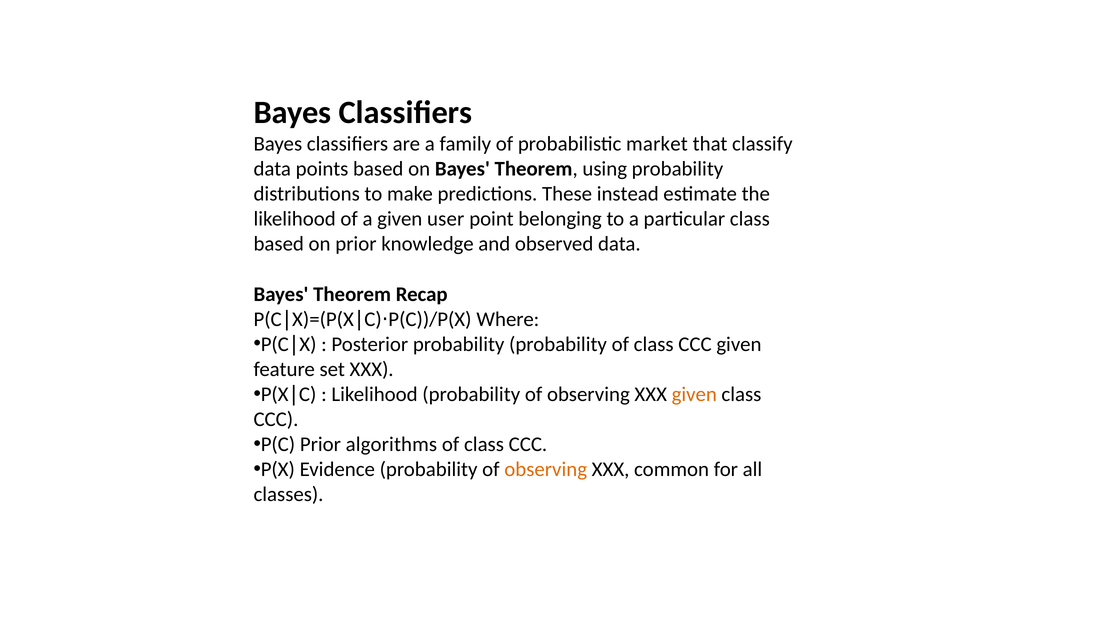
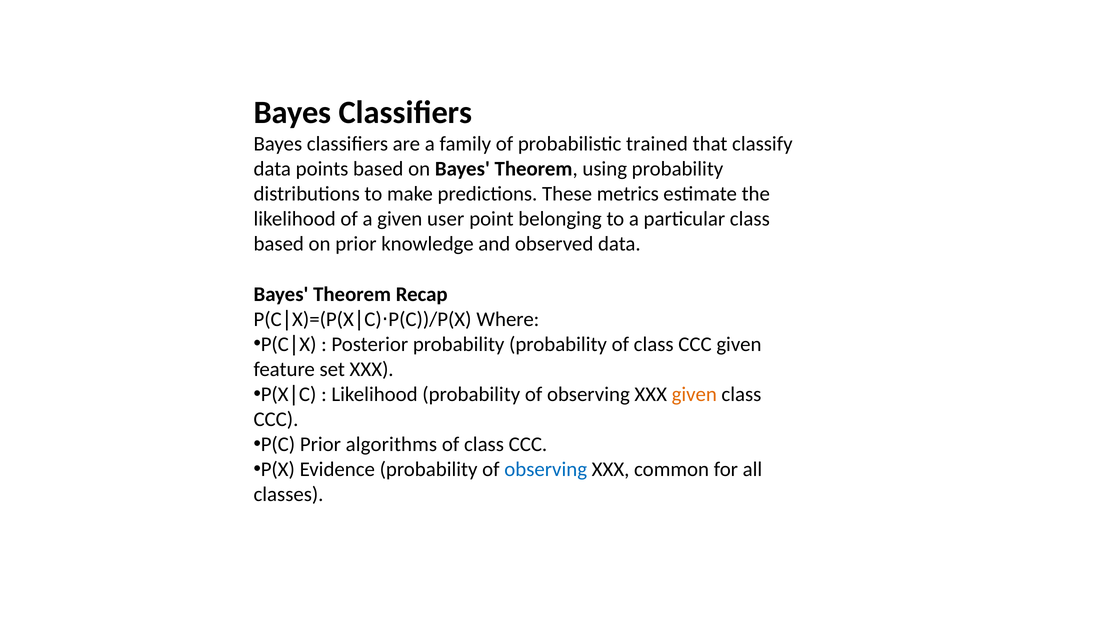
market: market -> trained (657, 144)
instead: instead -> metrics (628, 194)
observing colour: orange -> blue (546, 469)
